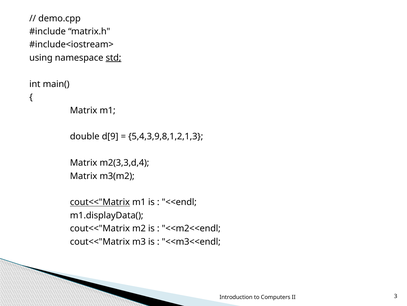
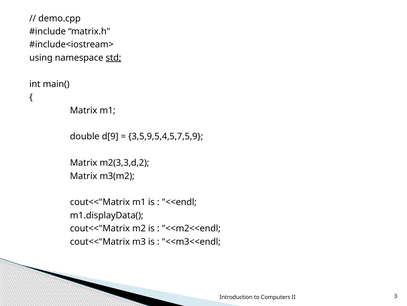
5,4,3,9,8,1,2,1,3: 5,4,3,9,8,1,2,1,3 -> 3,5,9,5,4,5,7,5,9 (166, 136)
m2(3,3,d,4: m2(3,3,d,4 -> m2(3,3,d,2 (124, 163)
cout<<"Matrix underline: present -> none (100, 202)
